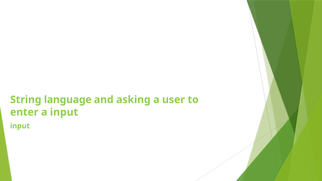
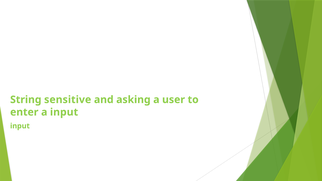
language: language -> sensitive (68, 100)
